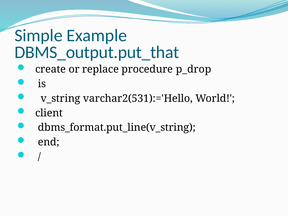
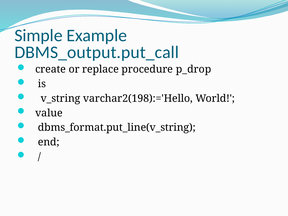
DBMS_output.put_that: DBMS_output.put_that -> DBMS_output.put_call (97, 52)
varchar2(531):='Hello: varchar2(531):='Hello -> varchar2(198):='Hello (138, 98)
client: client -> value (49, 113)
